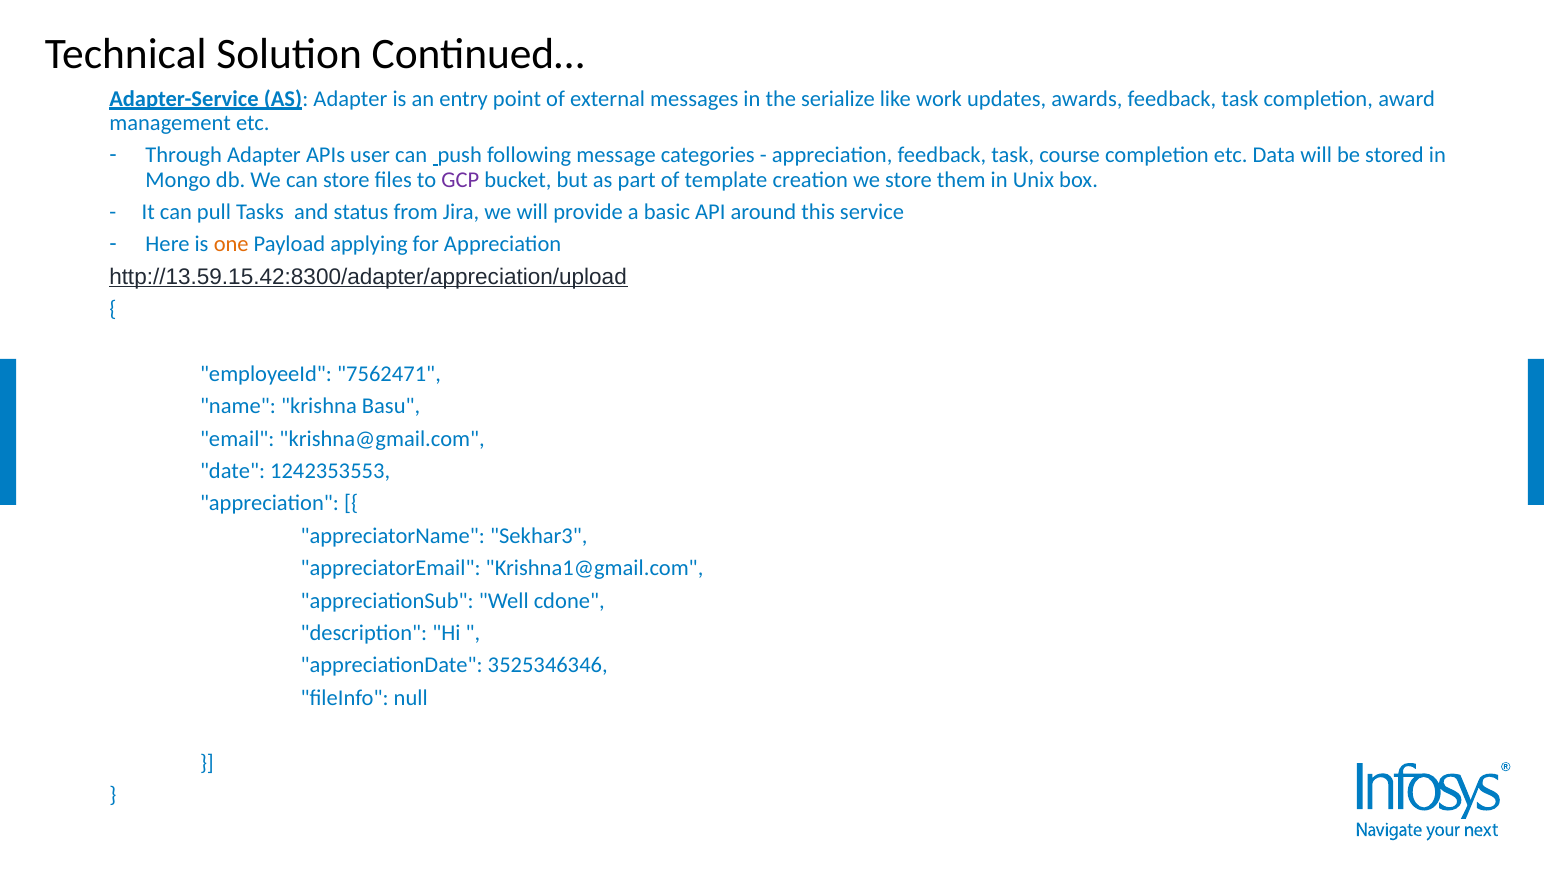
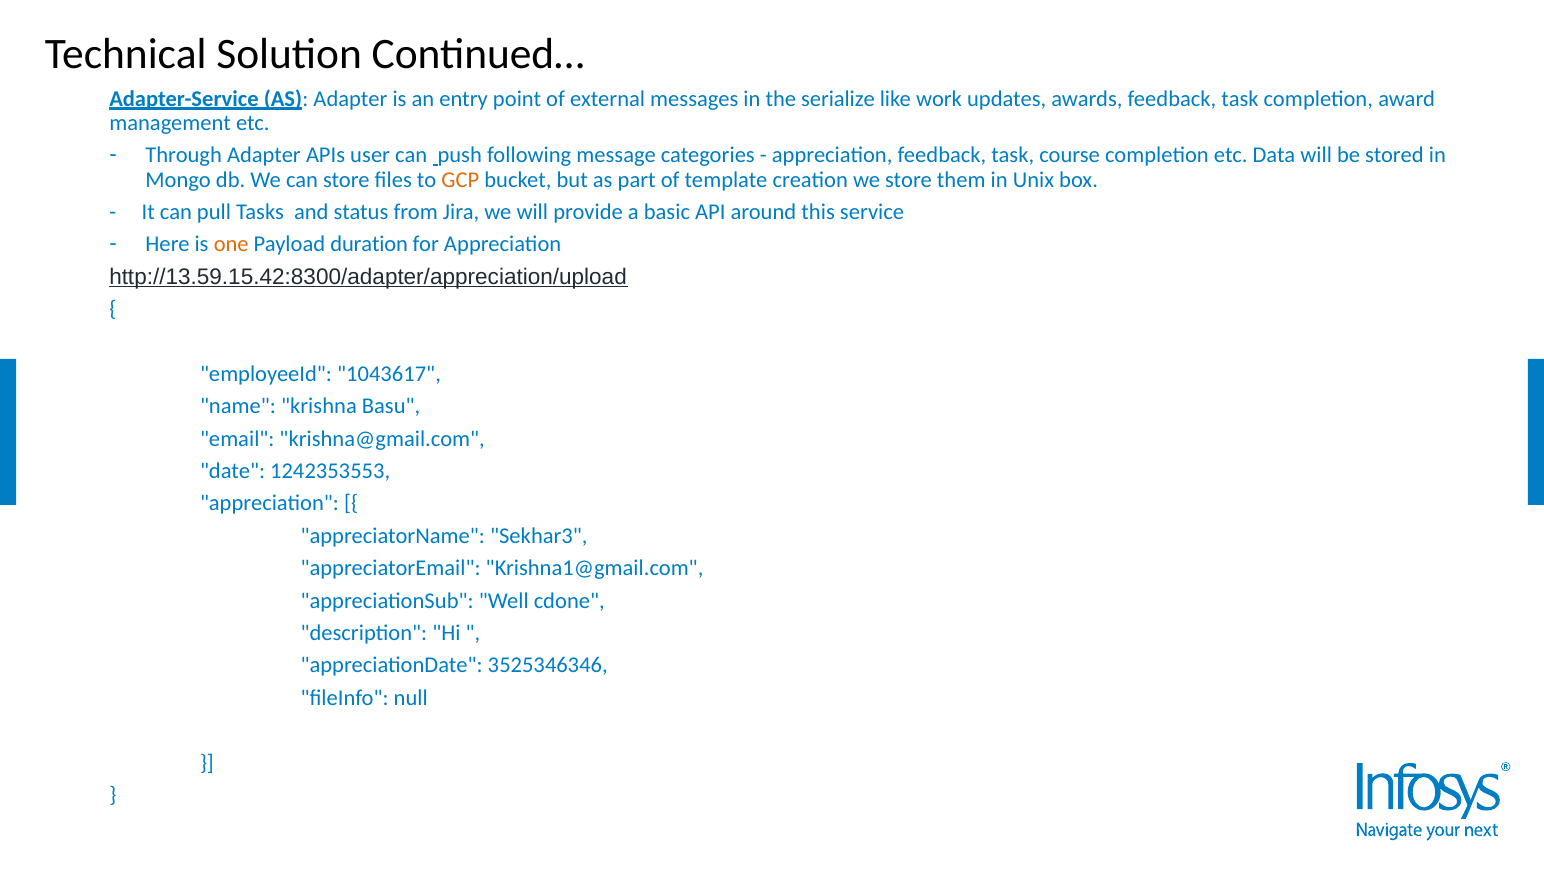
GCP colour: purple -> orange (460, 180)
applying: applying -> duration (369, 244)
7562471: 7562471 -> 1043617 (389, 374)
